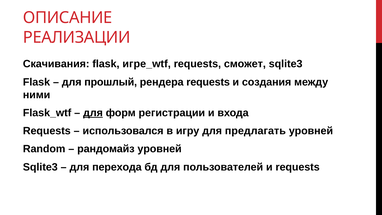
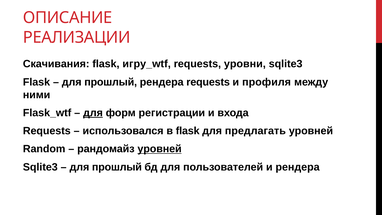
игре_wtf: игре_wtf -> игру_wtf (147, 64)
сможет: сможет -> уровни (245, 64)
создания: создания -> профиля (267, 82)
в игру: игру -> flask (188, 131)
уровней underline: none -> present (160, 149)
перехода: перехода -> прошлый (117, 167)
и requests: requests -> рендера (298, 167)
